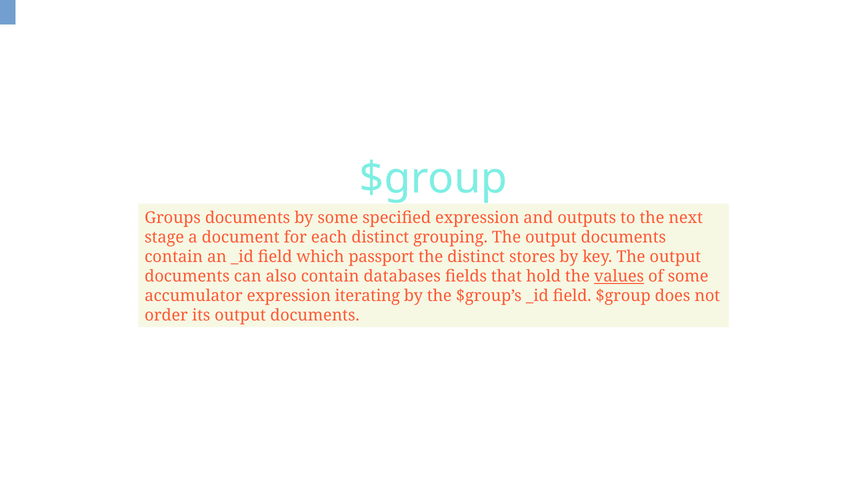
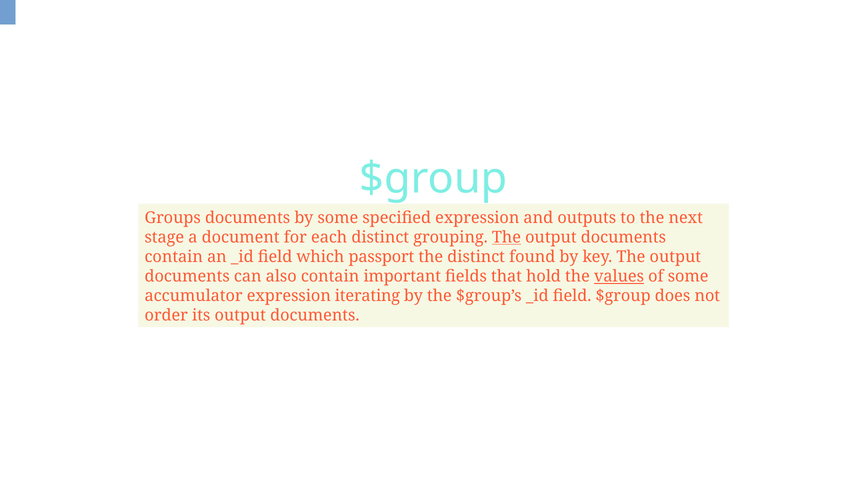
The underline: none -> present (506, 237)
stores: stores -> found (532, 257)
databases: databases -> important (402, 276)
